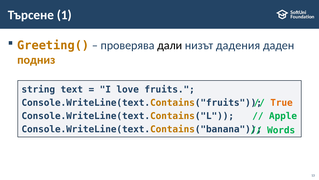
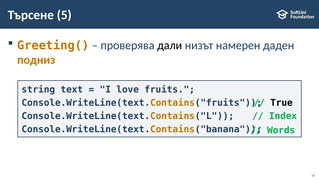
1: 1 -> 5 (64, 15)
дадения: дадения -> намерен (238, 45)
True colour: orange -> black (282, 102)
Apple: Apple -> Index (283, 116)
